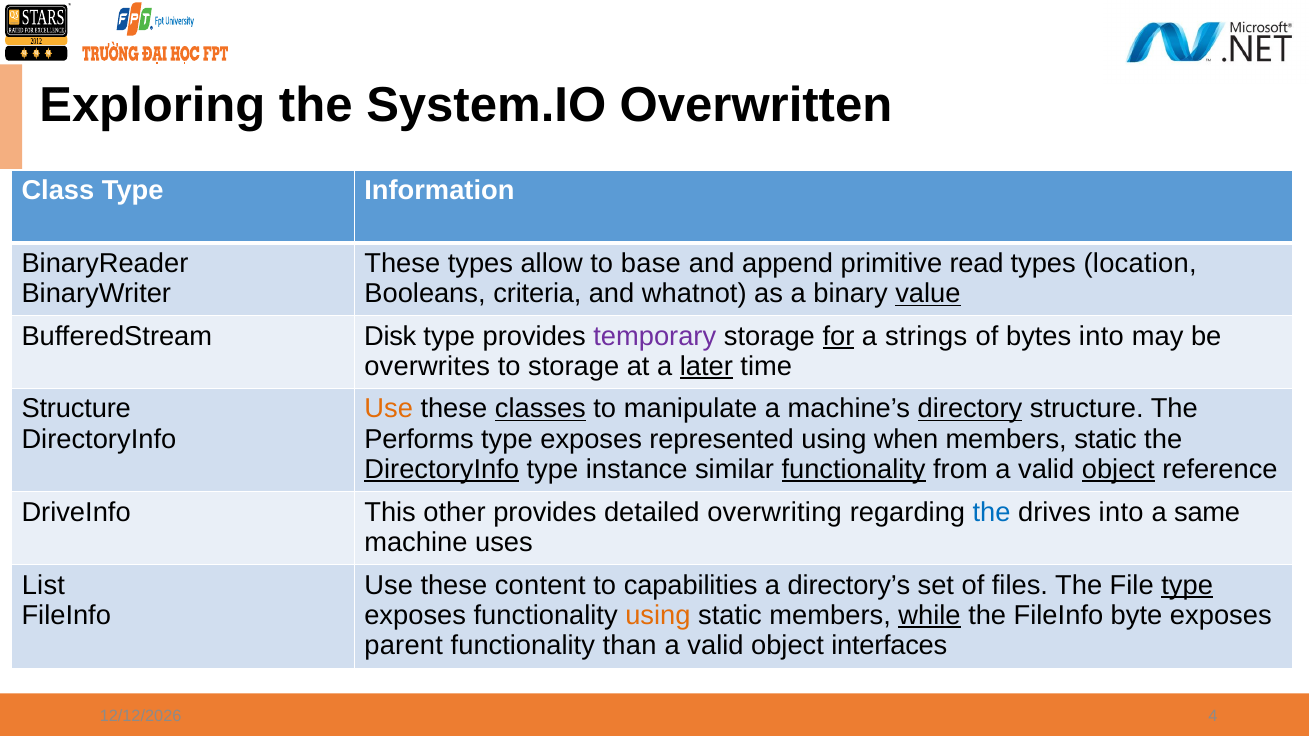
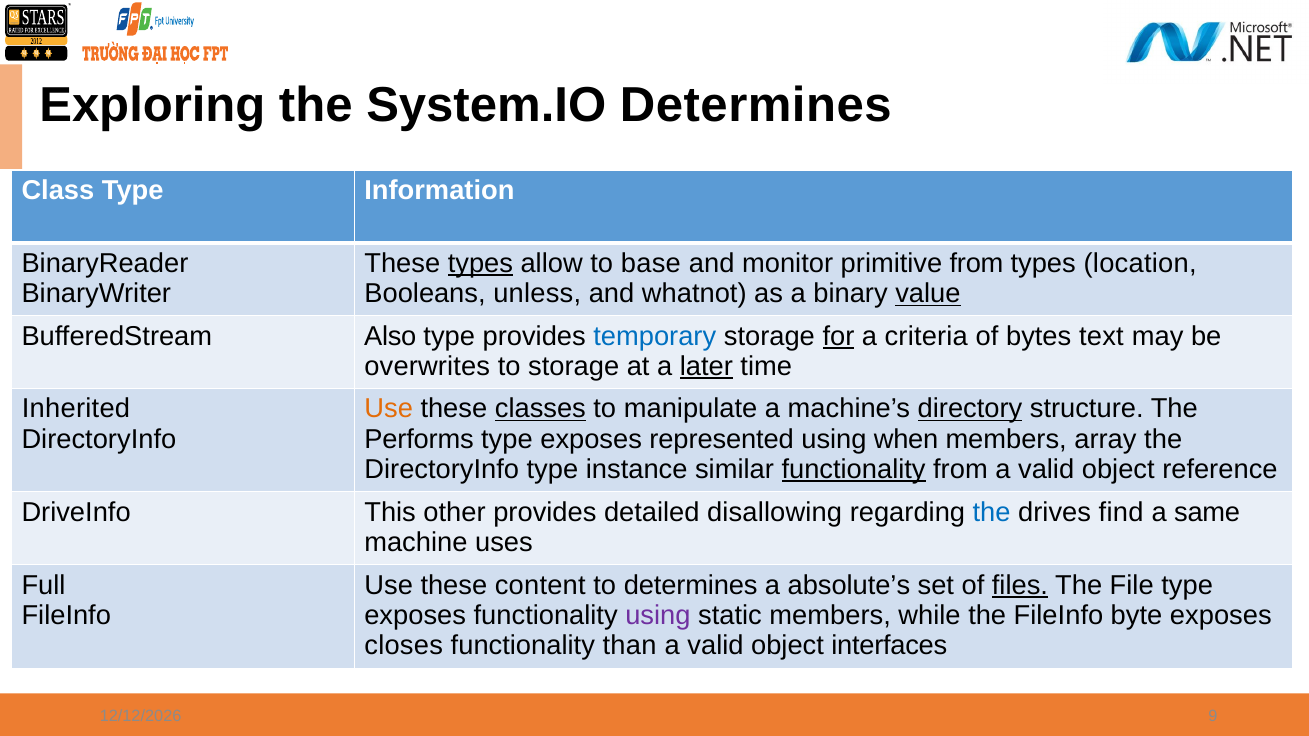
System.IO Overwritten: Overwritten -> Determines (756, 105)
types underline: none -> present (480, 264)
append: append -> monitor (788, 264)
primitive read: read -> from (977, 264)
criteria: criteria -> unless (537, 294)
Disk: Disk -> Also (390, 336)
temporary colour: purple -> blue (655, 336)
strings: strings -> criteria (926, 336)
bytes into: into -> text (1101, 336)
Structure: Structure -> Inherited (76, 409)
members static: static -> array (1105, 439)
DirectoryInfo underline: present -> none (442, 470)
object underline: present -> none (1118, 470)
overwriting: overwriting -> disallowing (775, 513)
drives into: into -> find (1121, 513)
List: List -> Full (44, 585)
to capabilities: capabilities -> determines (691, 585)
directory’s: directory’s -> absolute’s (849, 585)
files underline: none -> present (1020, 585)
type underline: present -> none (1187, 585)
using colour: orange -> purple (658, 616)
while underline: present -> none (930, 616)
parent: parent -> closes (404, 646)
4: 4 -> 9 (1213, 716)
